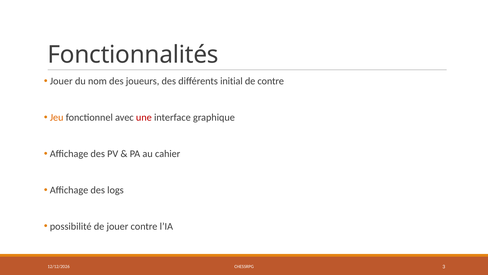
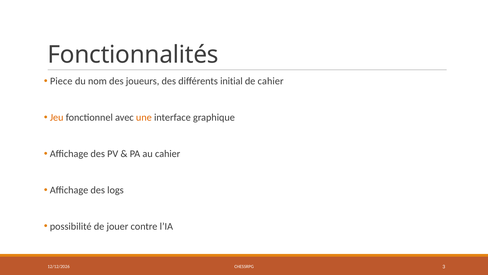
Jouer: Jouer -> Piece (61, 81)
de contre: contre -> cahier (271, 81)
une colour: red -> orange (144, 117)
